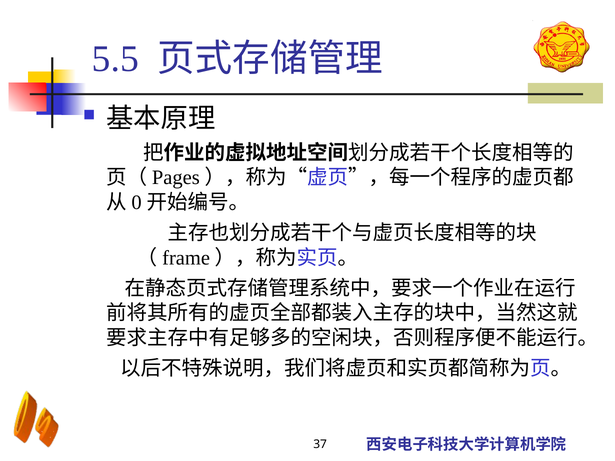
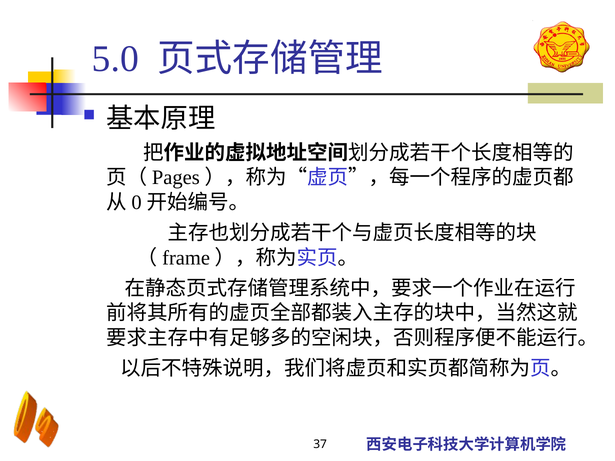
5.5: 5.5 -> 5.0 (115, 59)
